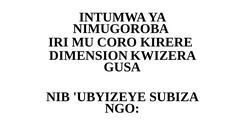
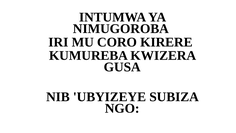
DIMENSION: DIMENSION -> KUMUREBA (88, 55)
